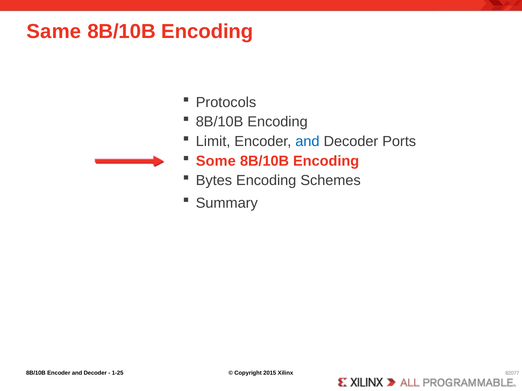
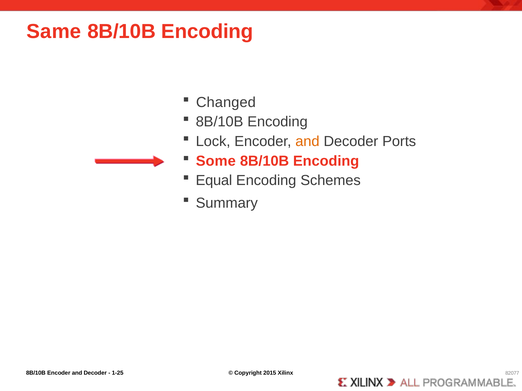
Protocols: Protocols -> Changed (226, 102)
Limit: Limit -> Lock (213, 142)
and colour: blue -> orange (307, 142)
Bytes: Bytes -> Equal (214, 181)
